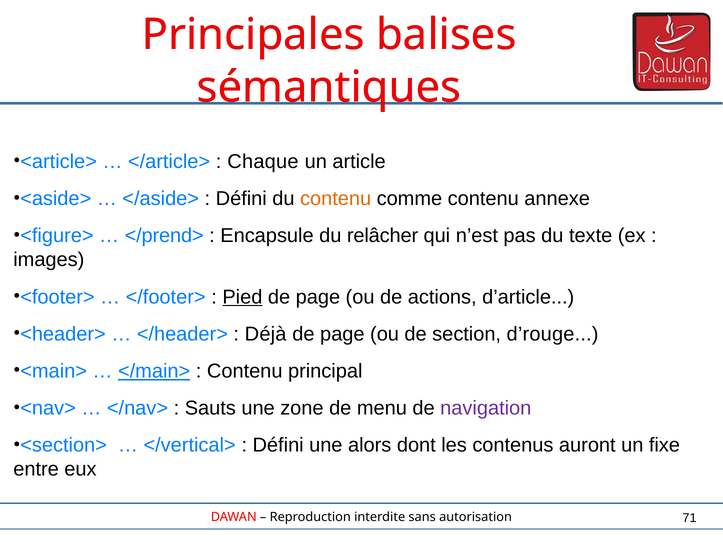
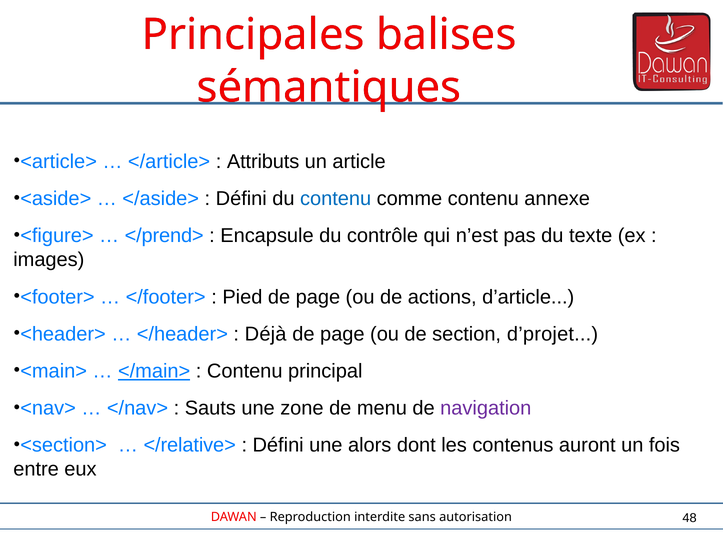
Chaque: Chaque -> Attributs (263, 162)
contenu colour: orange -> blue (336, 199)
relâcher: relâcher -> contrôle (383, 236)
Pied underline: present -> none (242, 297)
d’rouge: d’rouge -> d’projet (553, 334)
</vertical>: </vertical> -> </relative> (190, 445)
fixe: fixe -> fois (664, 445)
71: 71 -> 48 (690, 518)
